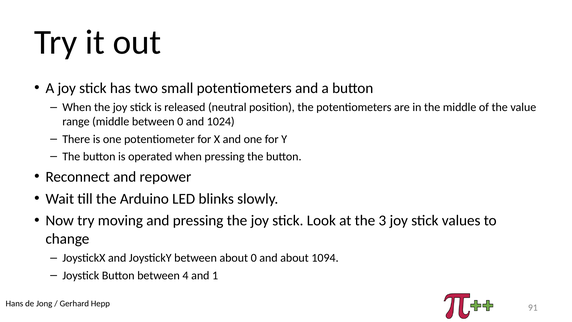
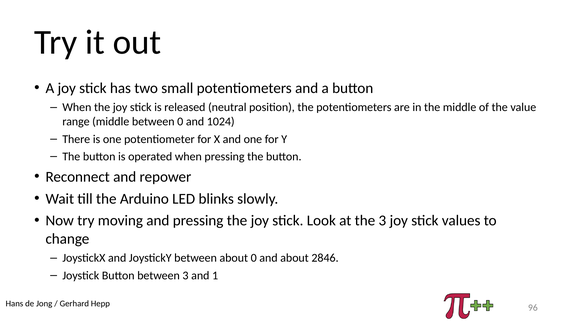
1094: 1094 -> 2846 (325, 258)
between 4: 4 -> 3 (185, 275)
91: 91 -> 96 (533, 307)
